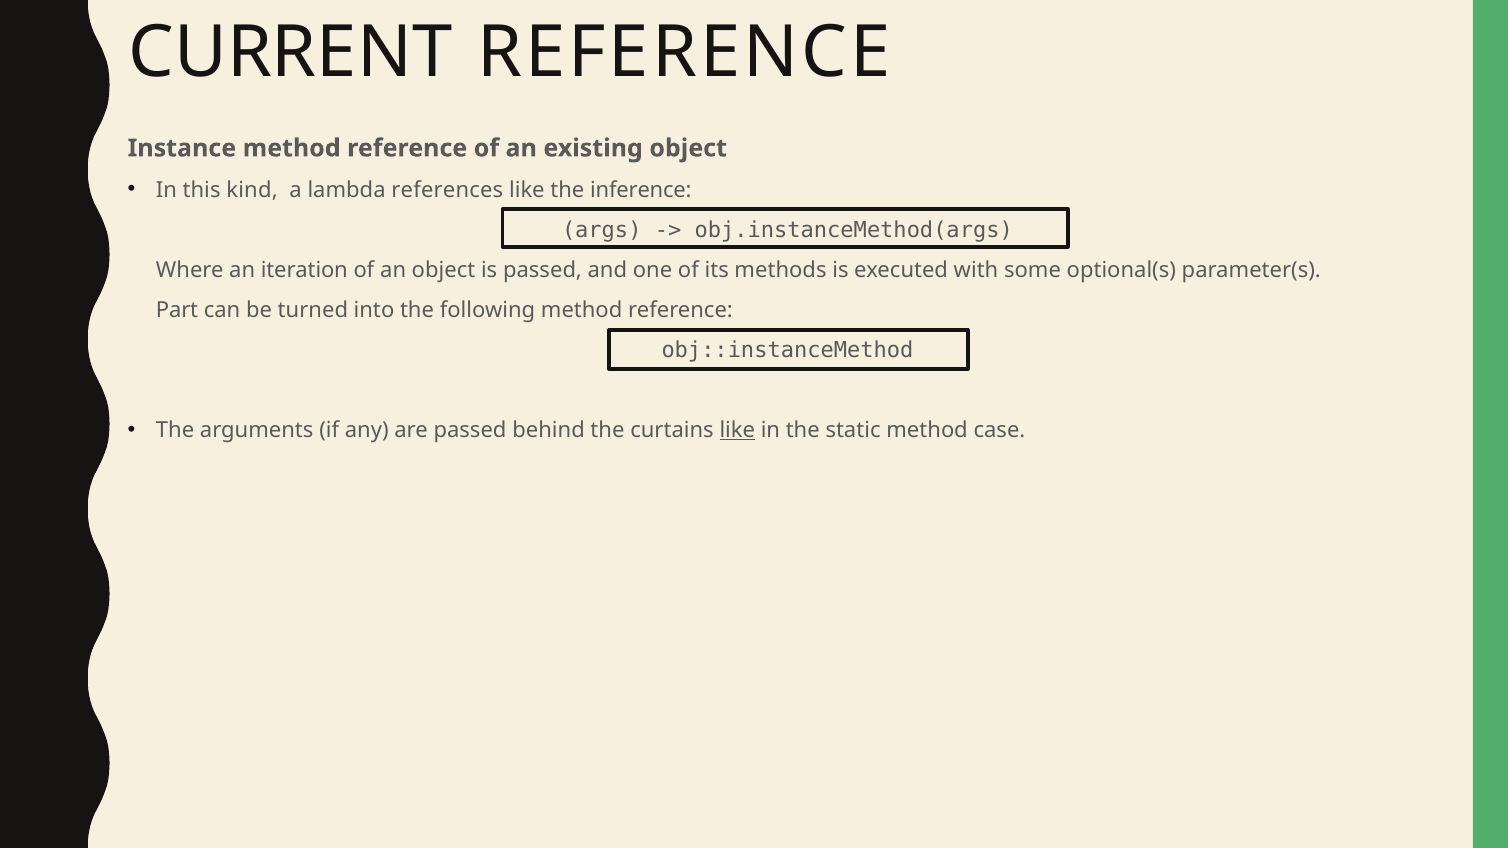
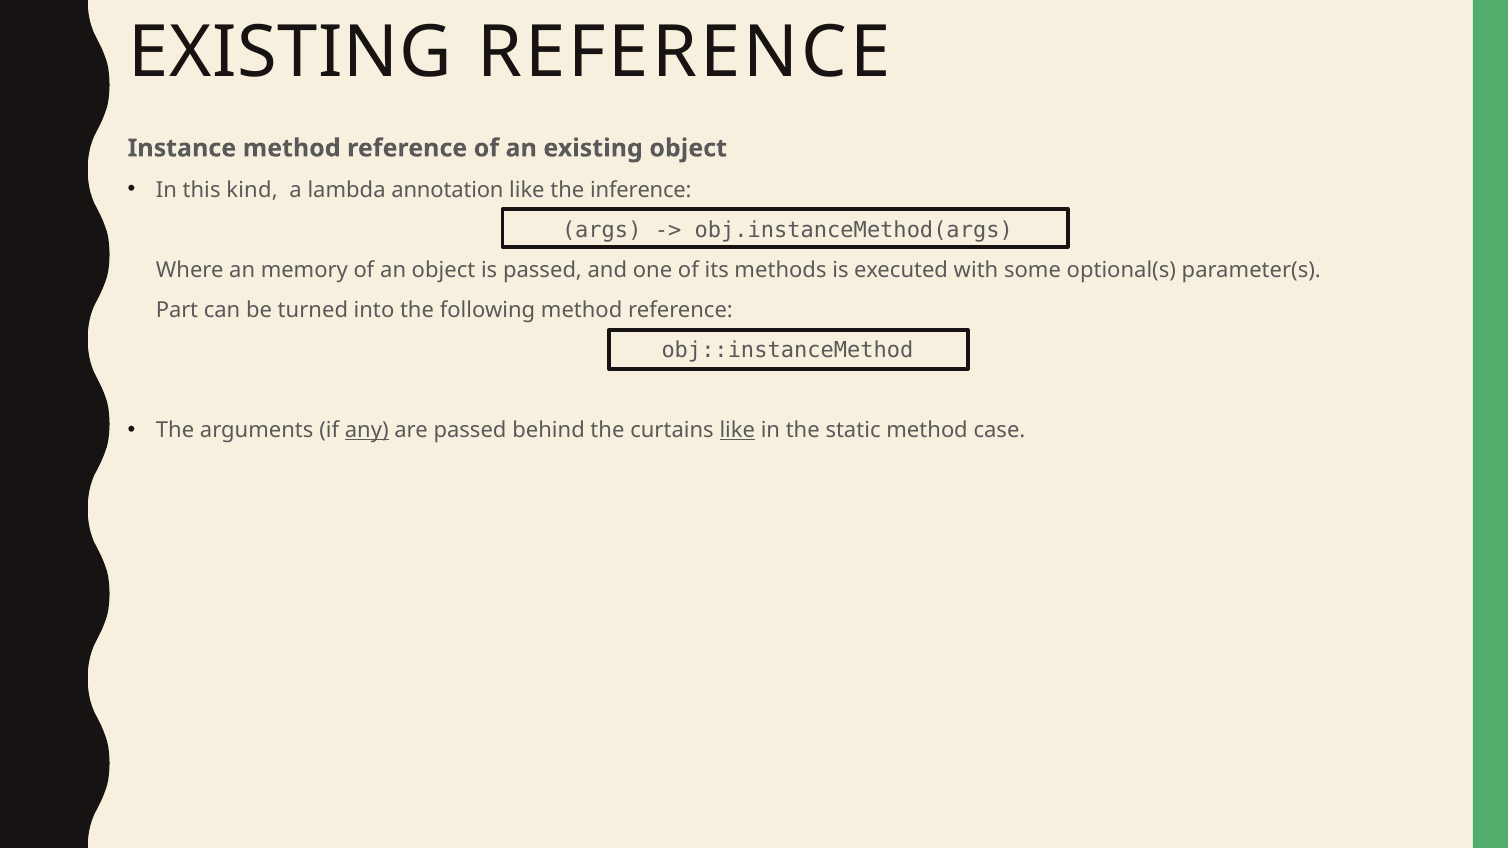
CURRENT: CURRENT -> EXISTING (290, 53)
references: references -> annotation (447, 190)
iteration: iteration -> memory (304, 270)
any underline: none -> present (367, 430)
